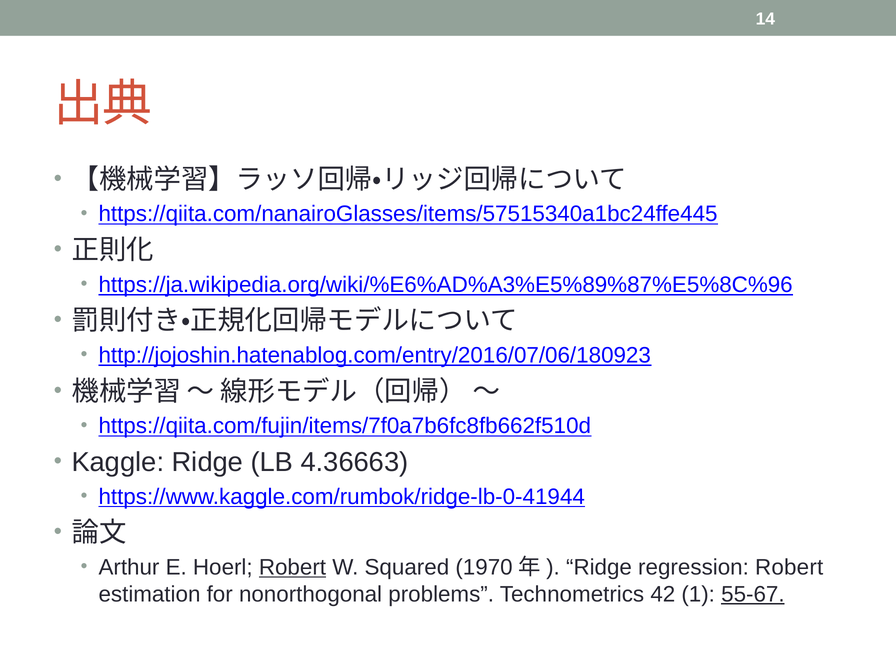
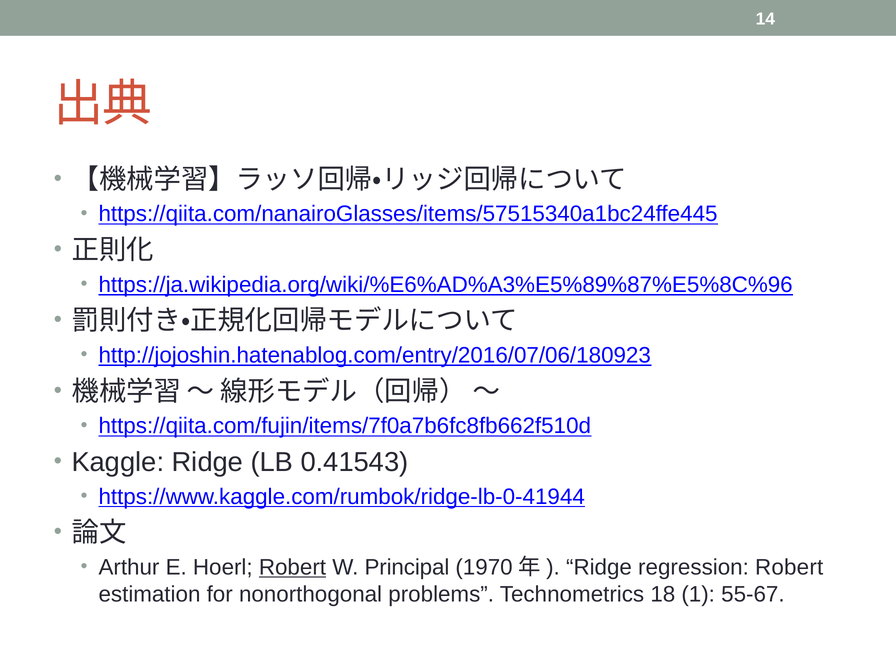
4.36663: 4.36663 -> 0.41543 (355, 462)
Squared: Squared -> Principal (407, 567)
42: 42 -> 18 (663, 594)
55-67 underline: present -> none (753, 594)
